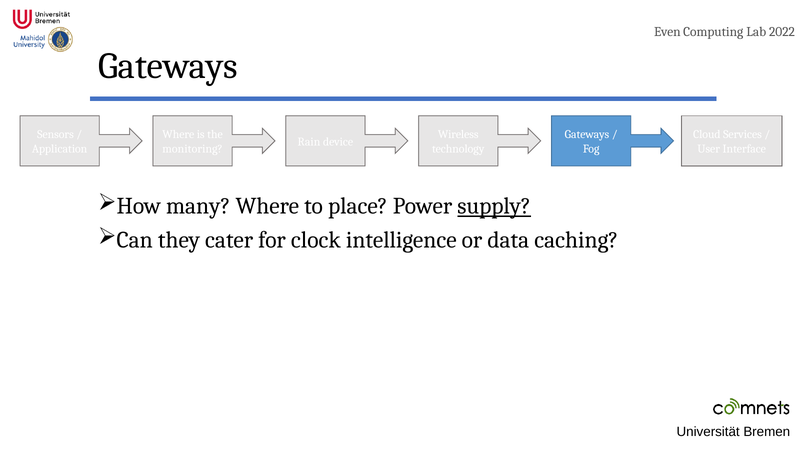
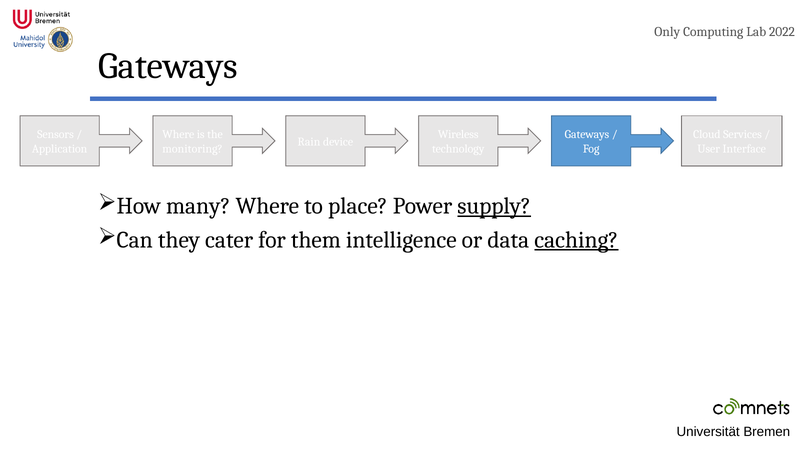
Even: Even -> Only (667, 32)
clock: clock -> them (316, 240)
caching underline: none -> present (576, 240)
